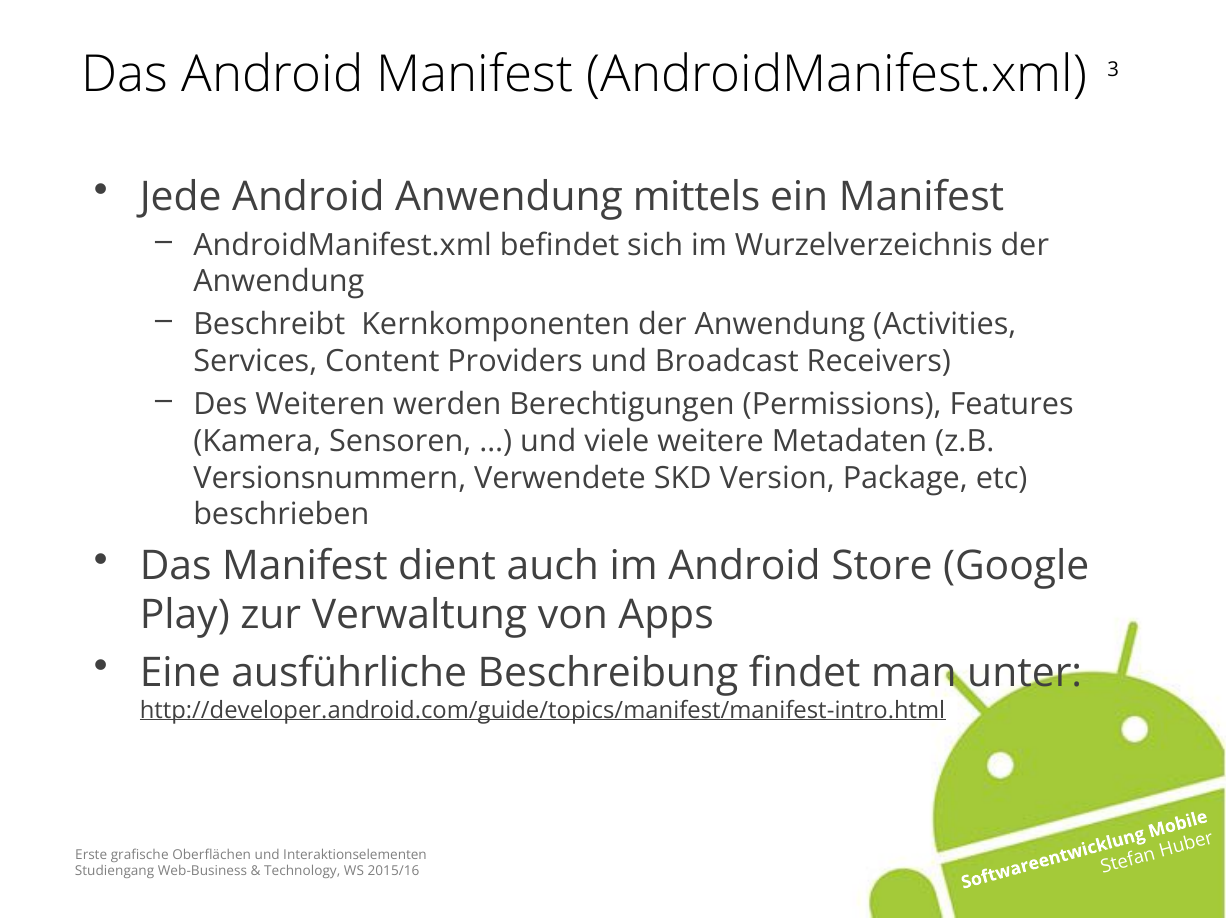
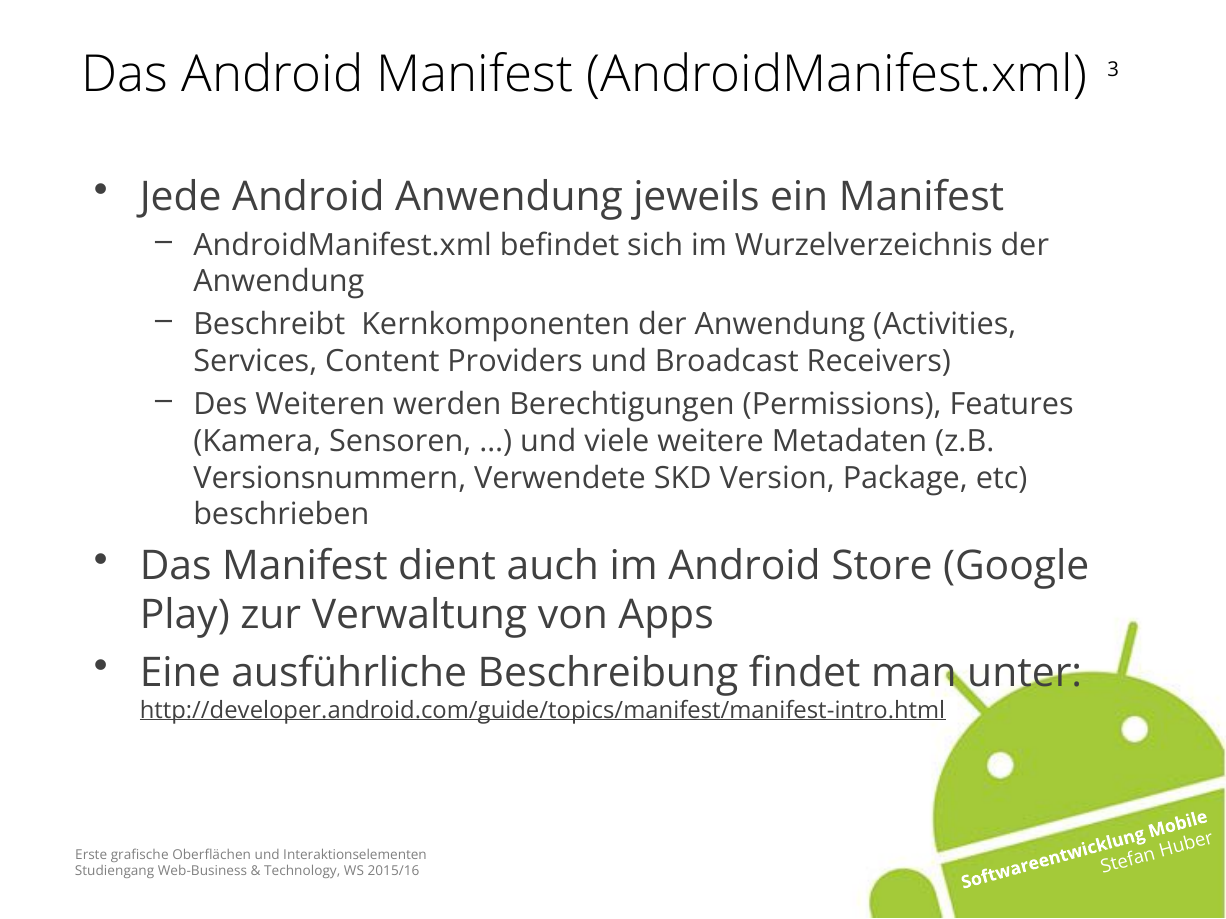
mittels: mittels -> jeweils (697, 197)
